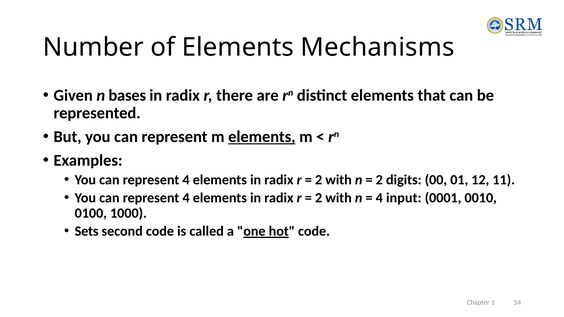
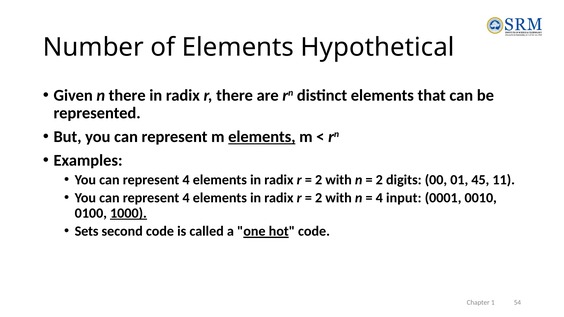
Mechanisms: Mechanisms -> Hypothetical (378, 47)
n bases: bases -> there (127, 95)
12: 12 -> 45 (480, 180)
1000 underline: none -> present (128, 213)
